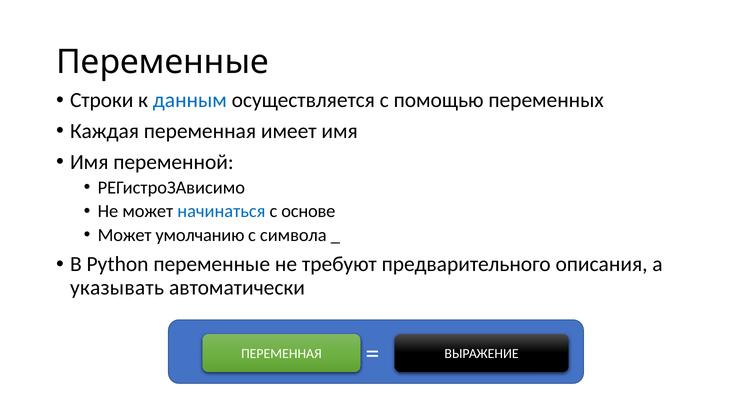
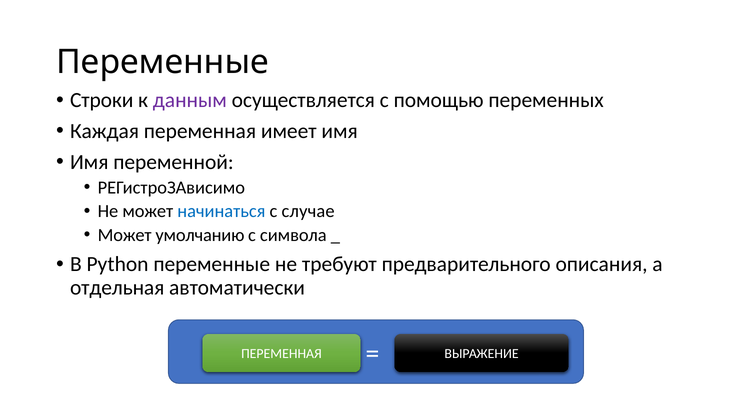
данным colour: blue -> purple (190, 100)
основе: основе -> случае (308, 211)
указывать: указывать -> отдельная (117, 287)
